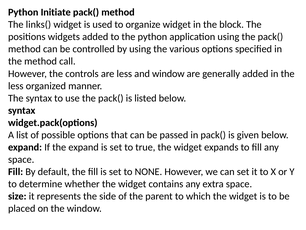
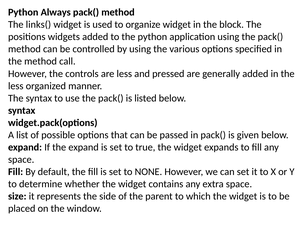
Initiate: Initiate -> Always (56, 12)
and window: window -> pressed (168, 73)
